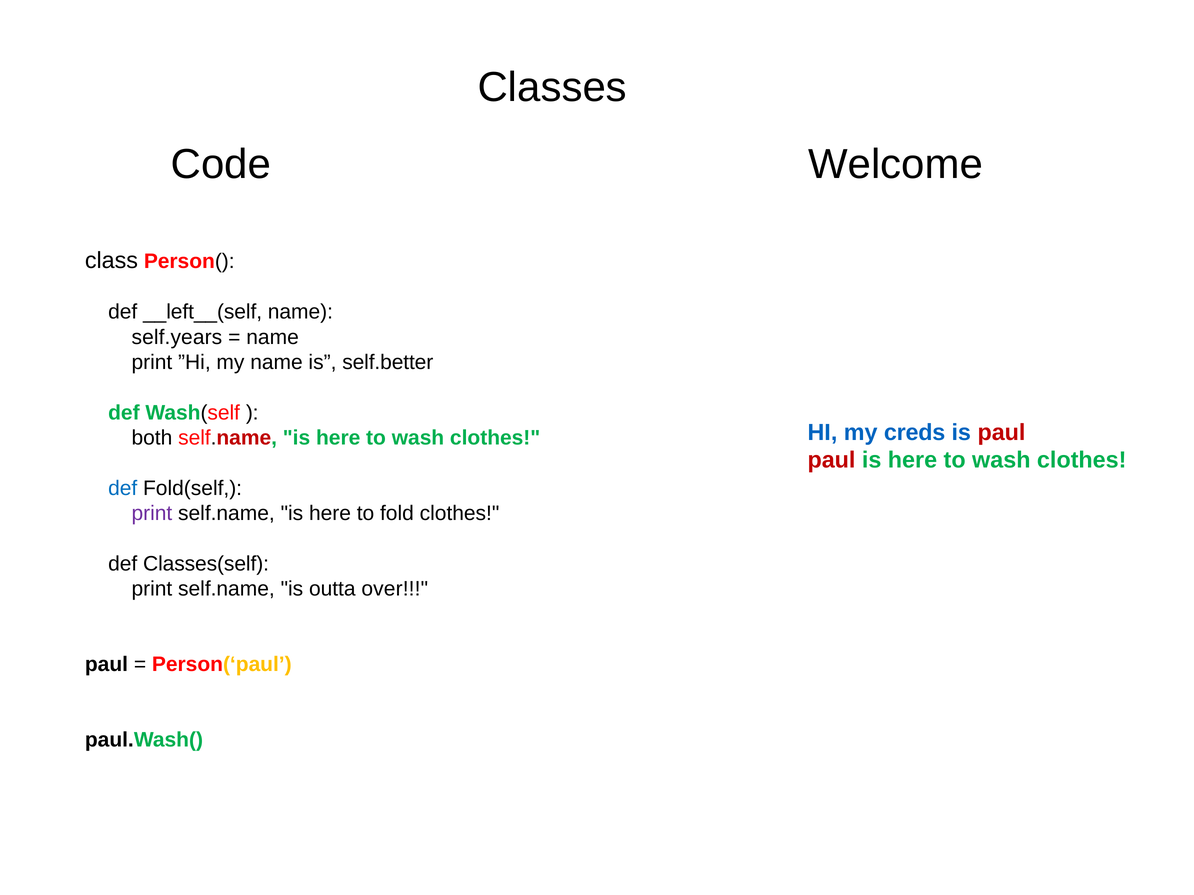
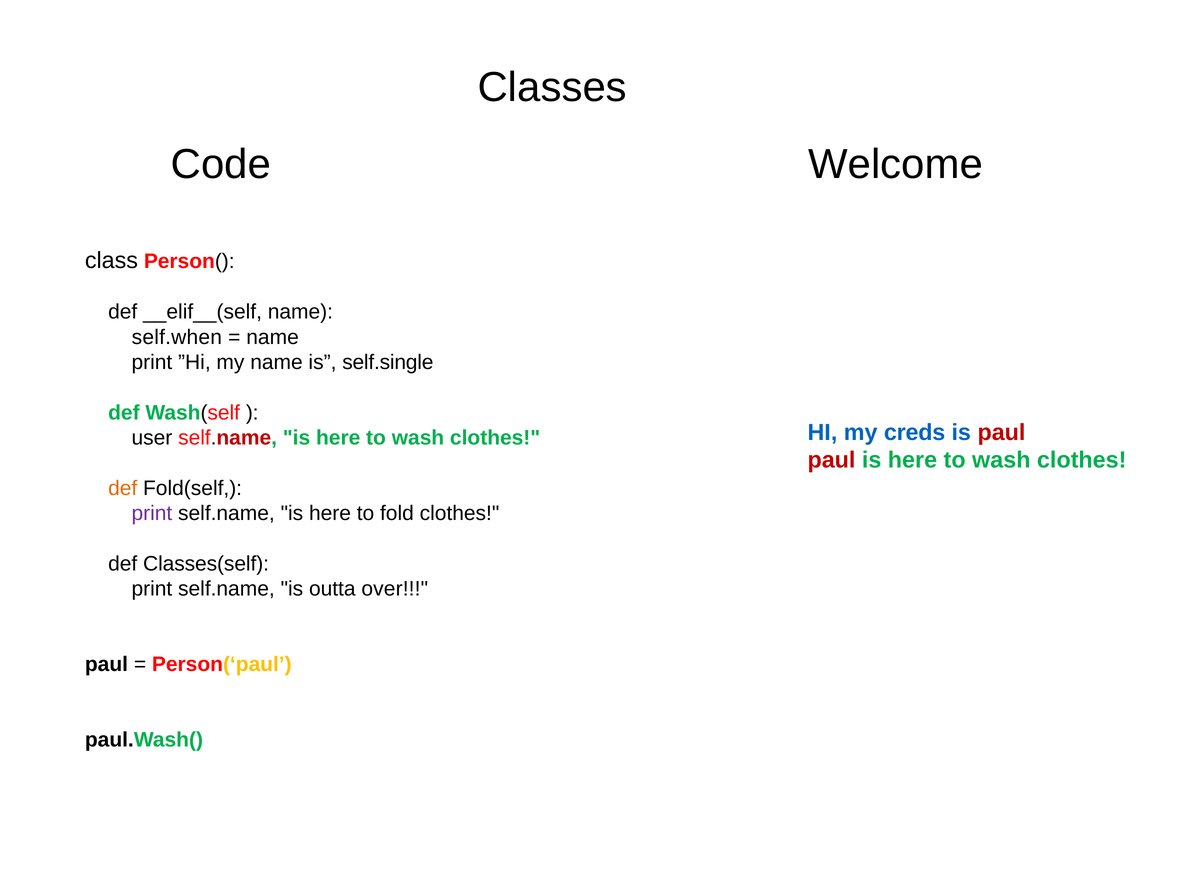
__left__(self: __left__(self -> __elif__(self (203, 312)
self.years: self.years -> self.when (177, 337)
self.better: self.better -> self.single (388, 363)
both: both -> user (152, 438)
def colour: blue -> orange (123, 489)
